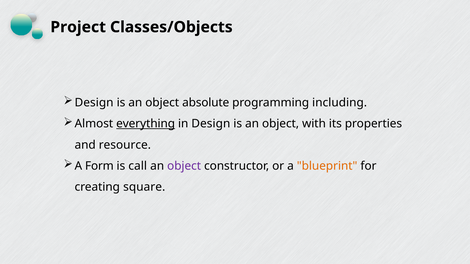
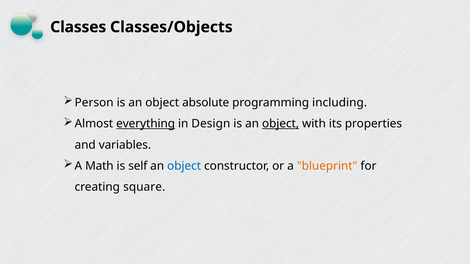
Project: Project -> Classes (78, 27)
Design: Design -> Person (94, 103)
object underline: none -> present (281, 124)
resource: resource -> variables (125, 145)
Form: Form -> Math (99, 166)
call: call -> self (138, 166)
object colour: purple -> blue (184, 166)
